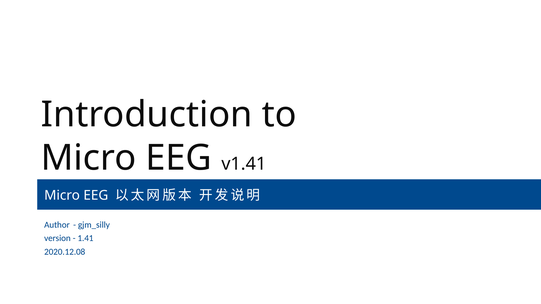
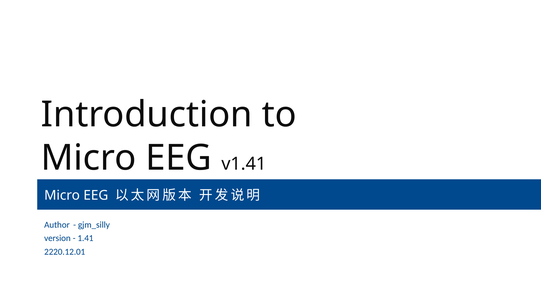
2020.12.08: 2020.12.08 -> 2220.12.01 (65, 252)
